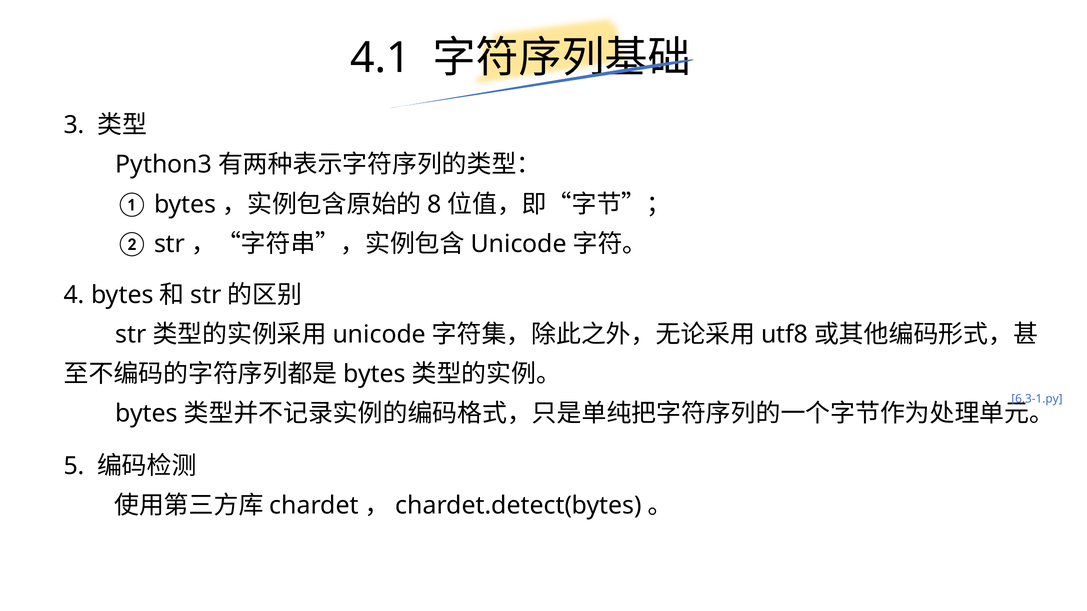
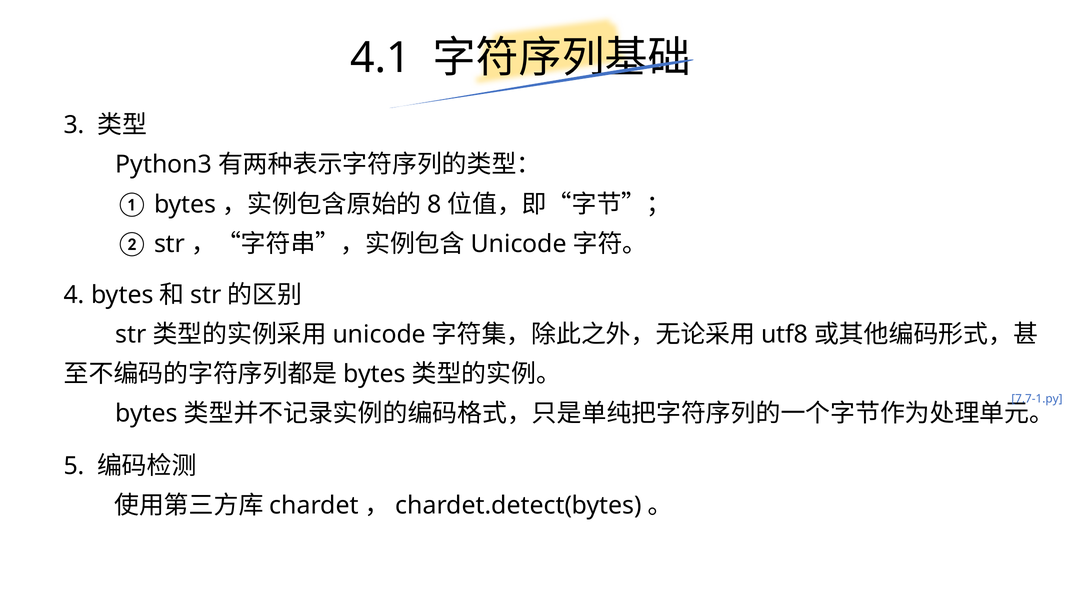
6.3-1.py: 6.3-1.py -> 7.7-1.py (1037, 399)
